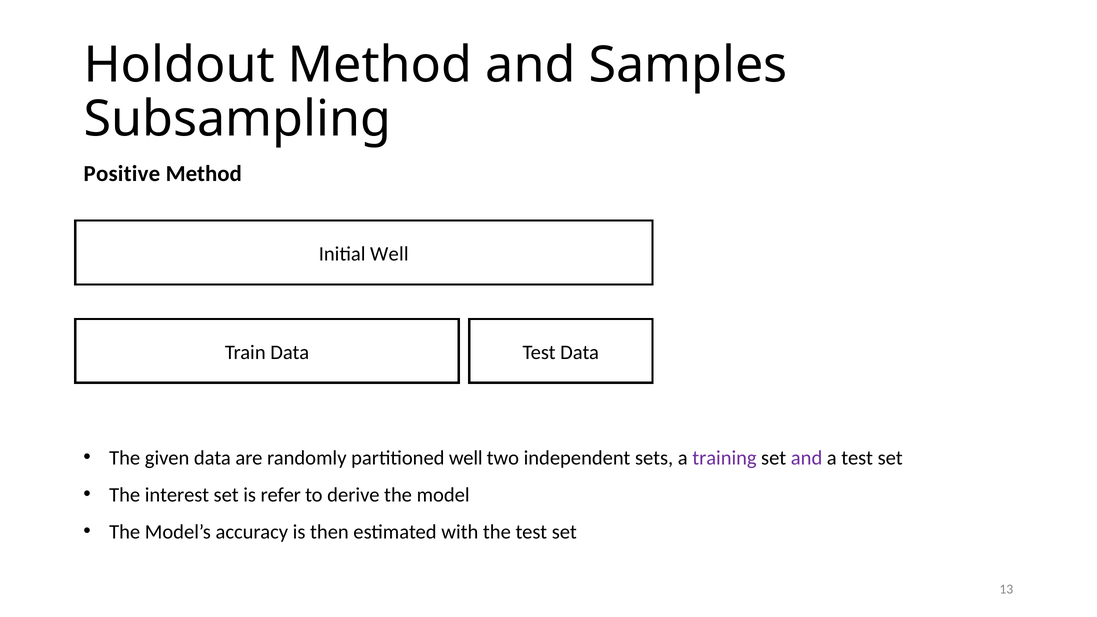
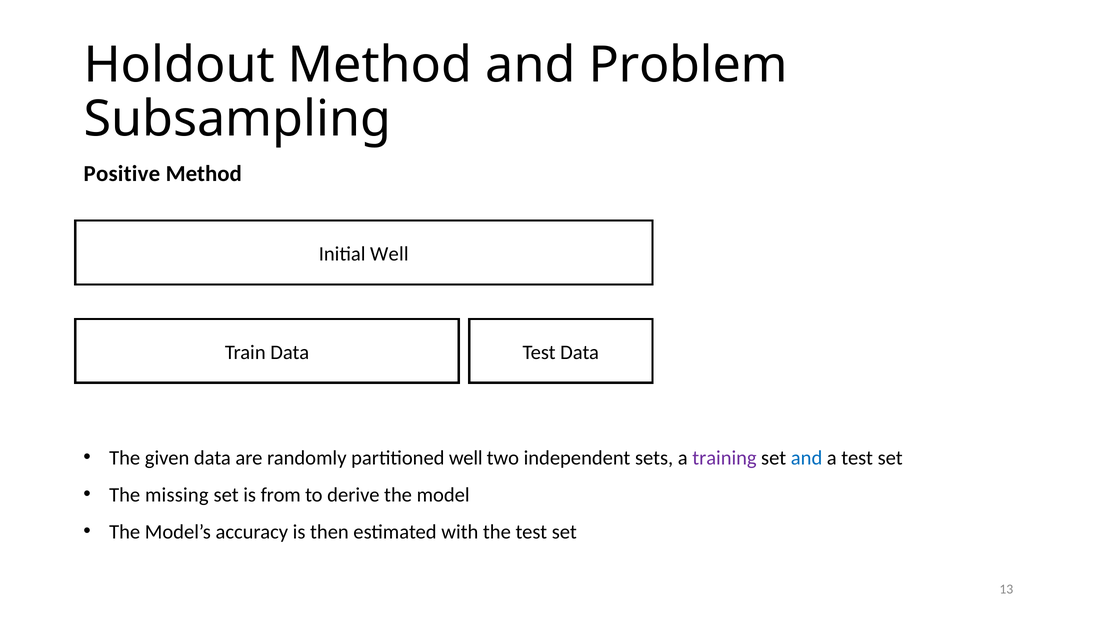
Samples: Samples -> Problem (688, 65)
and colour: purple -> blue (807, 458)
interest: interest -> missing (177, 495)
refer: refer -> from (281, 495)
